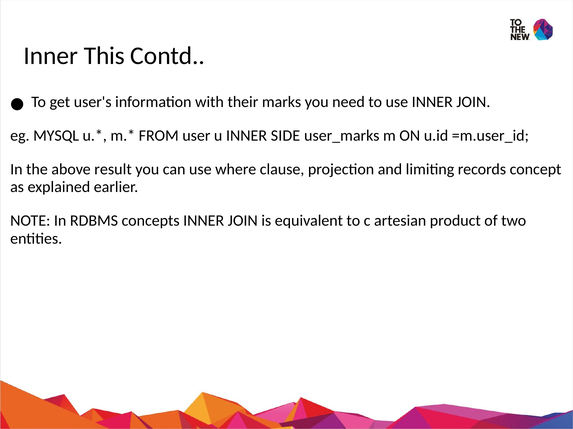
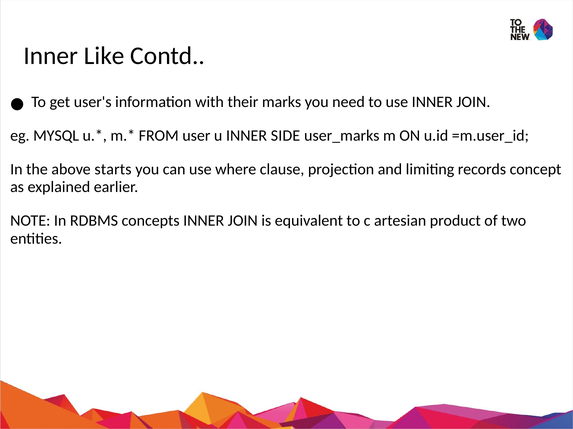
This: This -> Like (104, 56)
result: result -> starts (113, 170)
